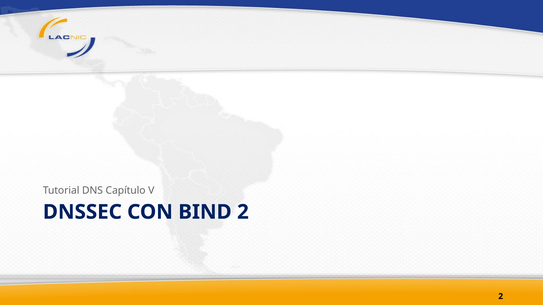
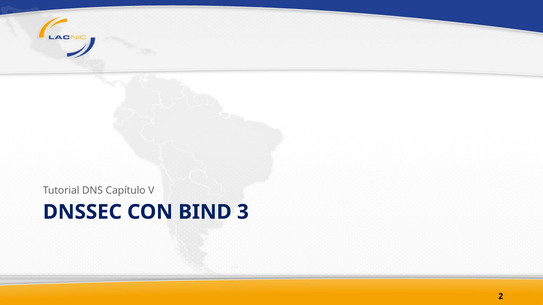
BIND 2: 2 -> 3 (243, 212)
